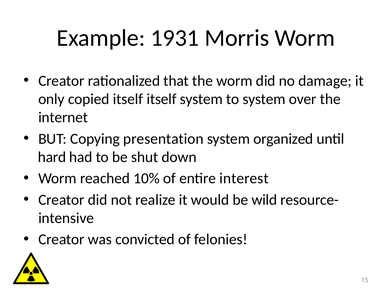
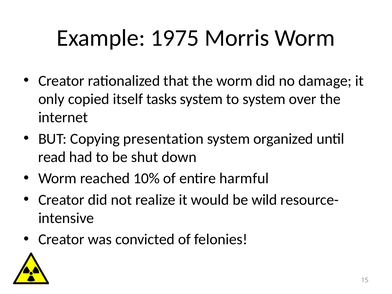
1931: 1931 -> 1975 (175, 38)
itself itself: itself -> tasks (162, 99)
hard: hard -> read (52, 157)
interest: interest -> harmful (244, 178)
